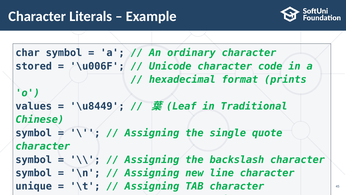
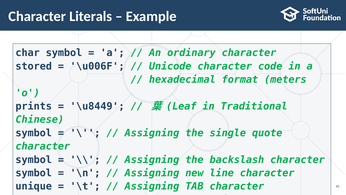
prints: prints -> meters (285, 79)
values: values -> prints (34, 106)
